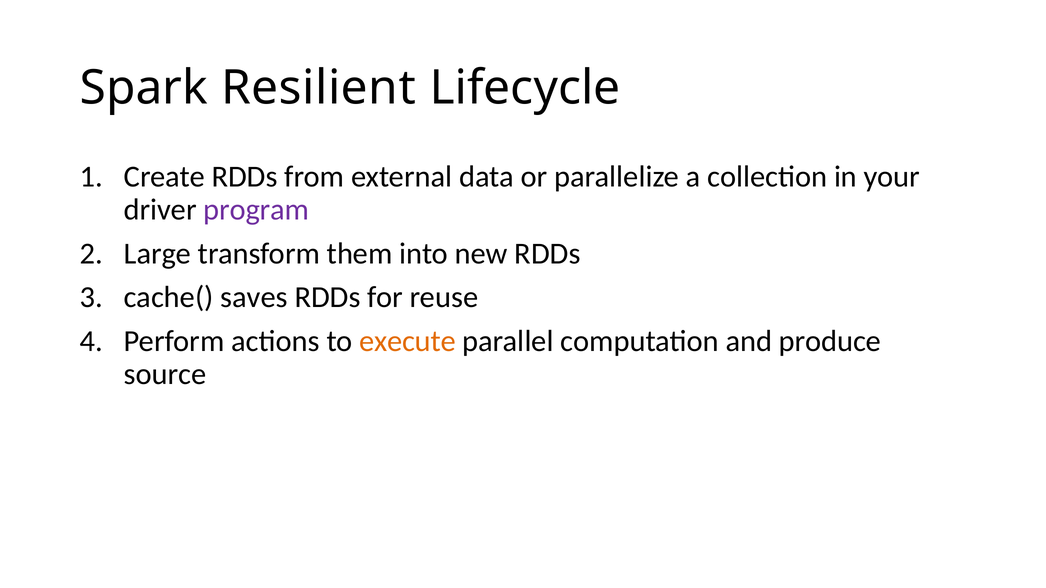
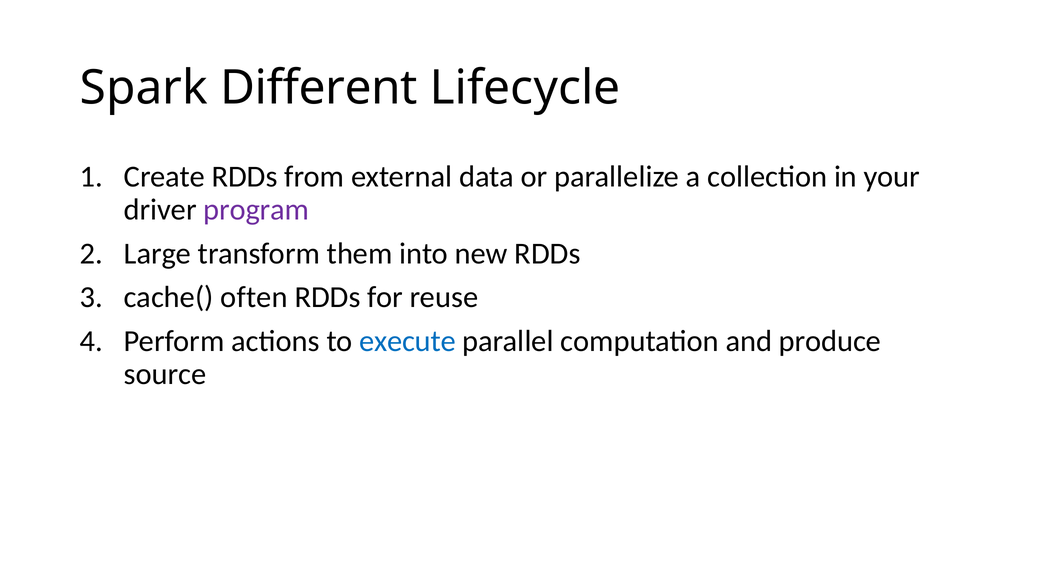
Resilient: Resilient -> Different (319, 88)
saves: saves -> often (254, 298)
execute colour: orange -> blue (407, 341)
